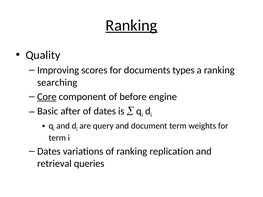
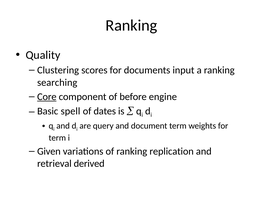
Ranking underline: present -> none (131, 25)
Improving: Improving -> Clustering (58, 70)
types: types -> input (183, 70)
after: after -> spell (70, 111)
Dates: Dates -> Given (49, 151)
queries: queries -> derived (89, 164)
